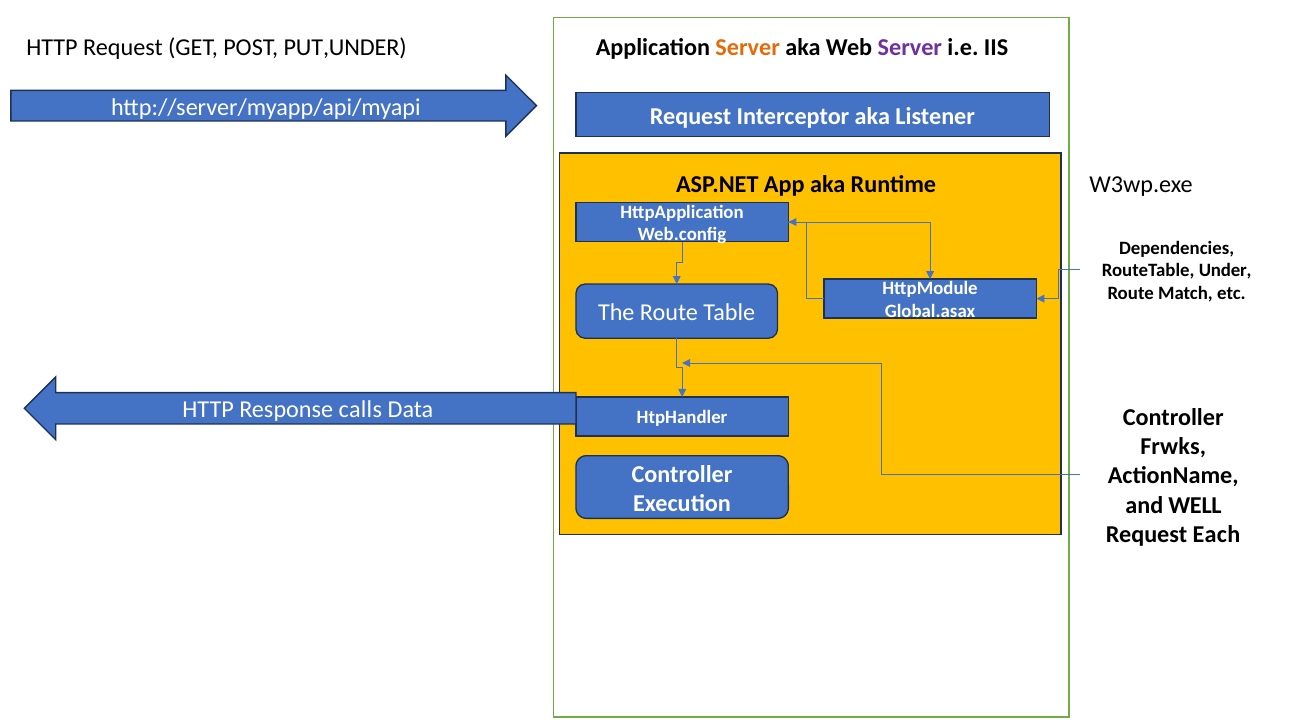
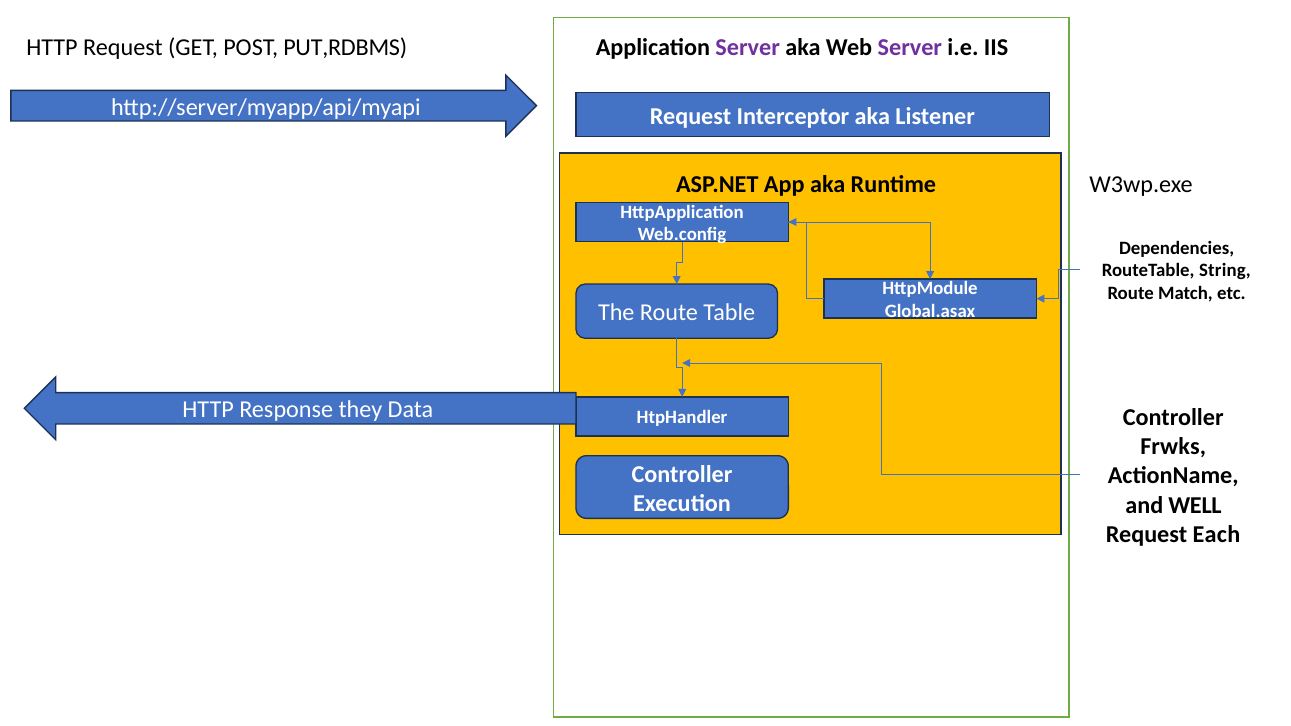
PUT,UNDER: PUT,UNDER -> PUT,RDBMS (345, 48)
Server colour: orange -> purple (748, 48)
Under: Under -> String (1225, 270)
calls: calls -> they (360, 410)
